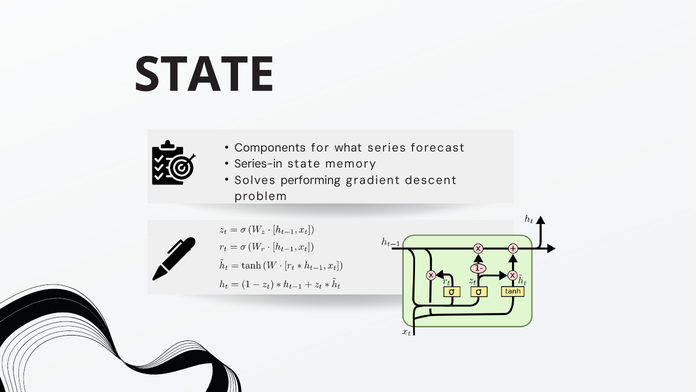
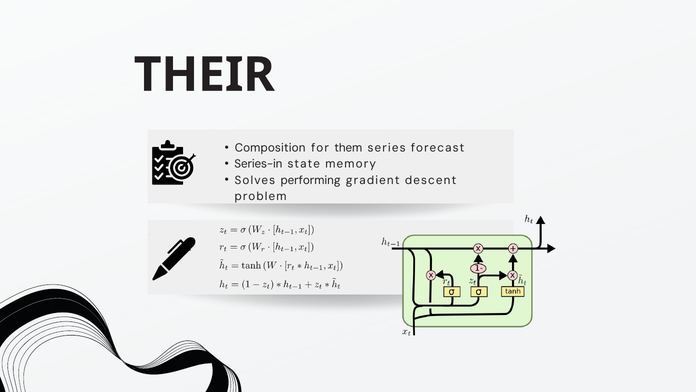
STATE: STATE -> THEIR (204, 75)
Components: Components -> Composition (270, 148)
what: what -> them (348, 148)
